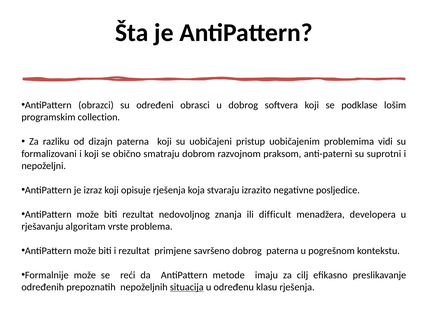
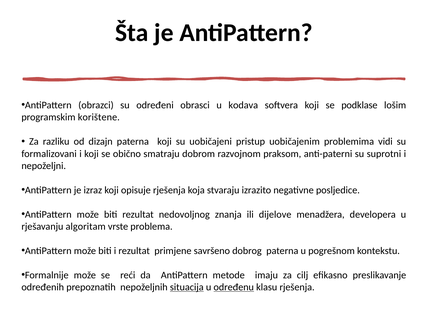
u dobrog: dobrog -> kodava (243, 105)
collection: collection -> korištene (99, 117)
difficult: difficult -> dijelove (275, 214)
određenu underline: none -> present (234, 287)
